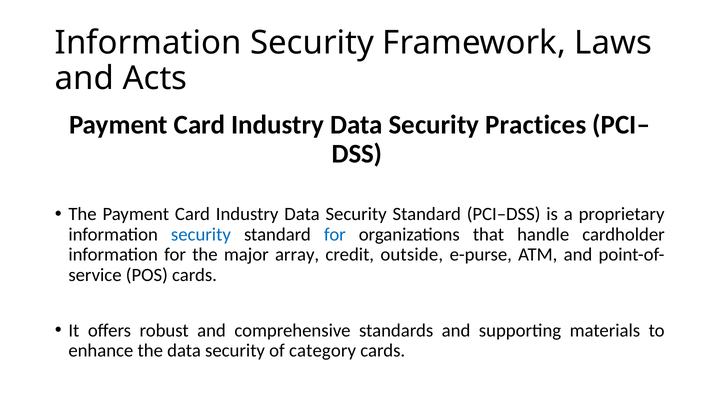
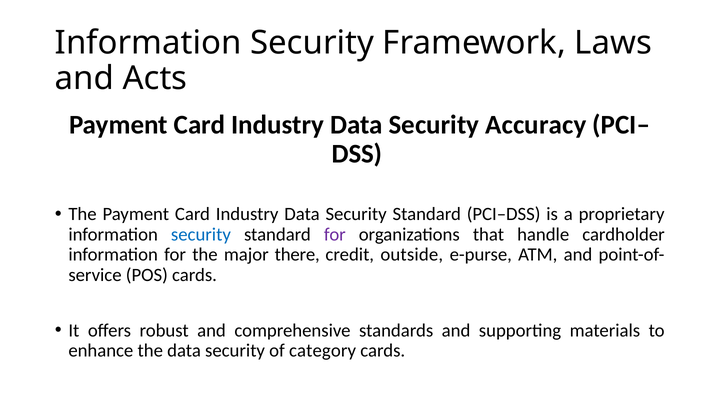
Practices: Practices -> Accuracy (536, 125)
for colour: blue -> purple (335, 234)
array: array -> there (297, 255)
